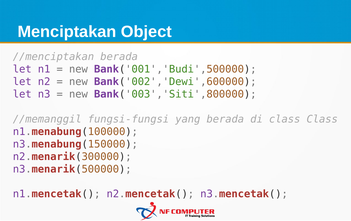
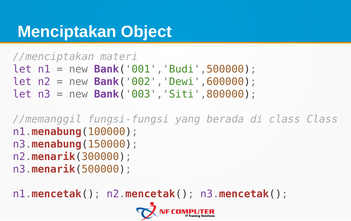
//menciptakan berada: berada -> materi (119, 57)
